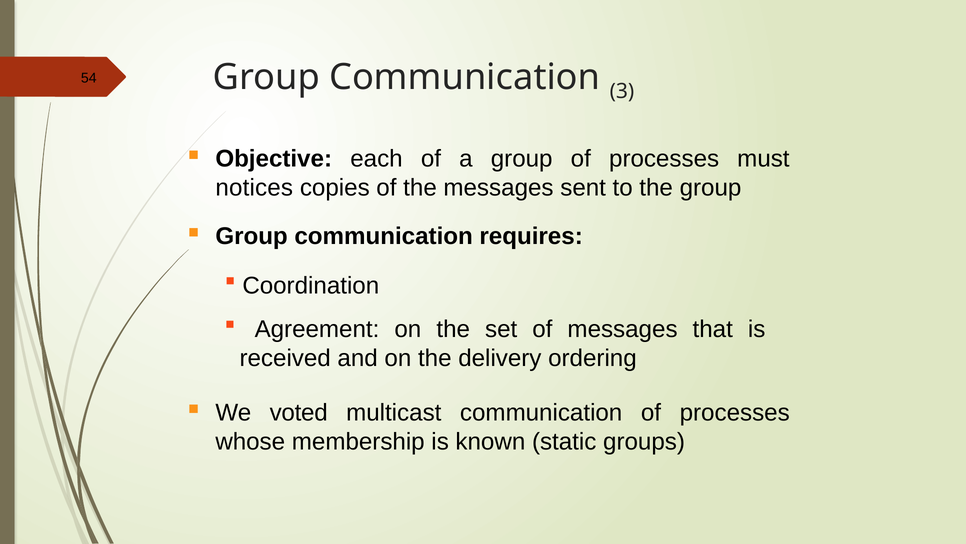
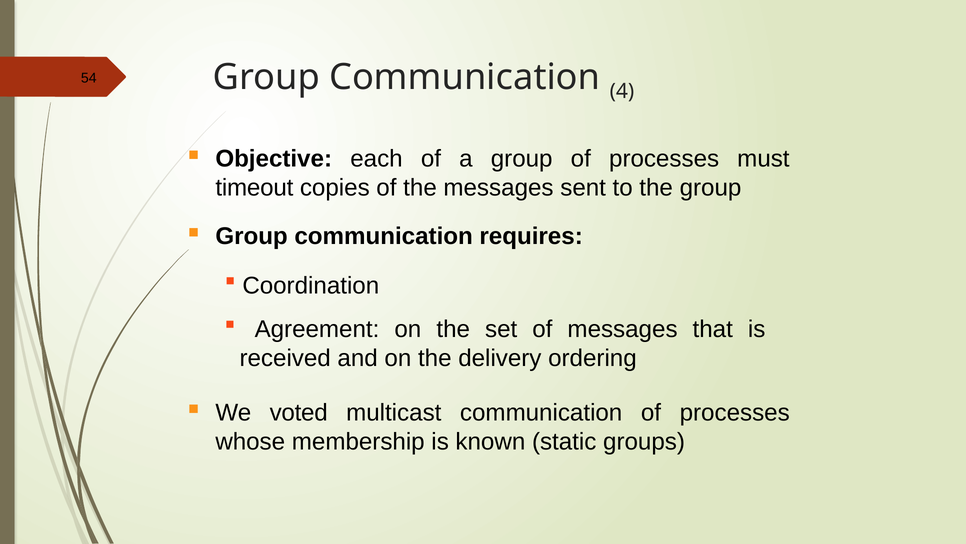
3: 3 -> 4 (622, 91)
notices: notices -> timeout (254, 188)
